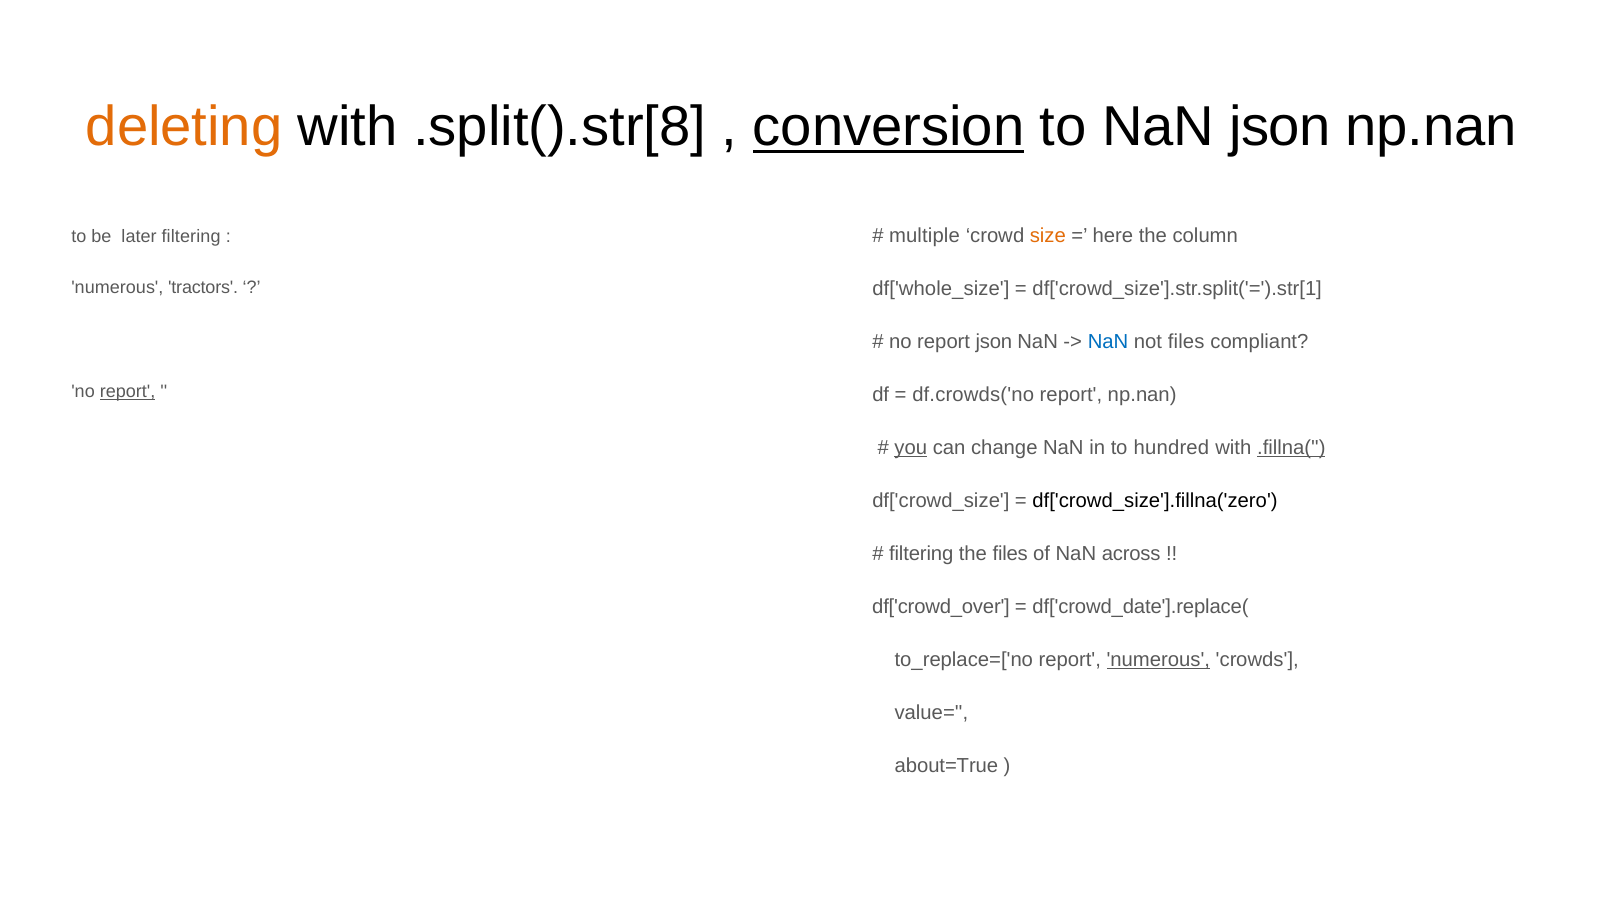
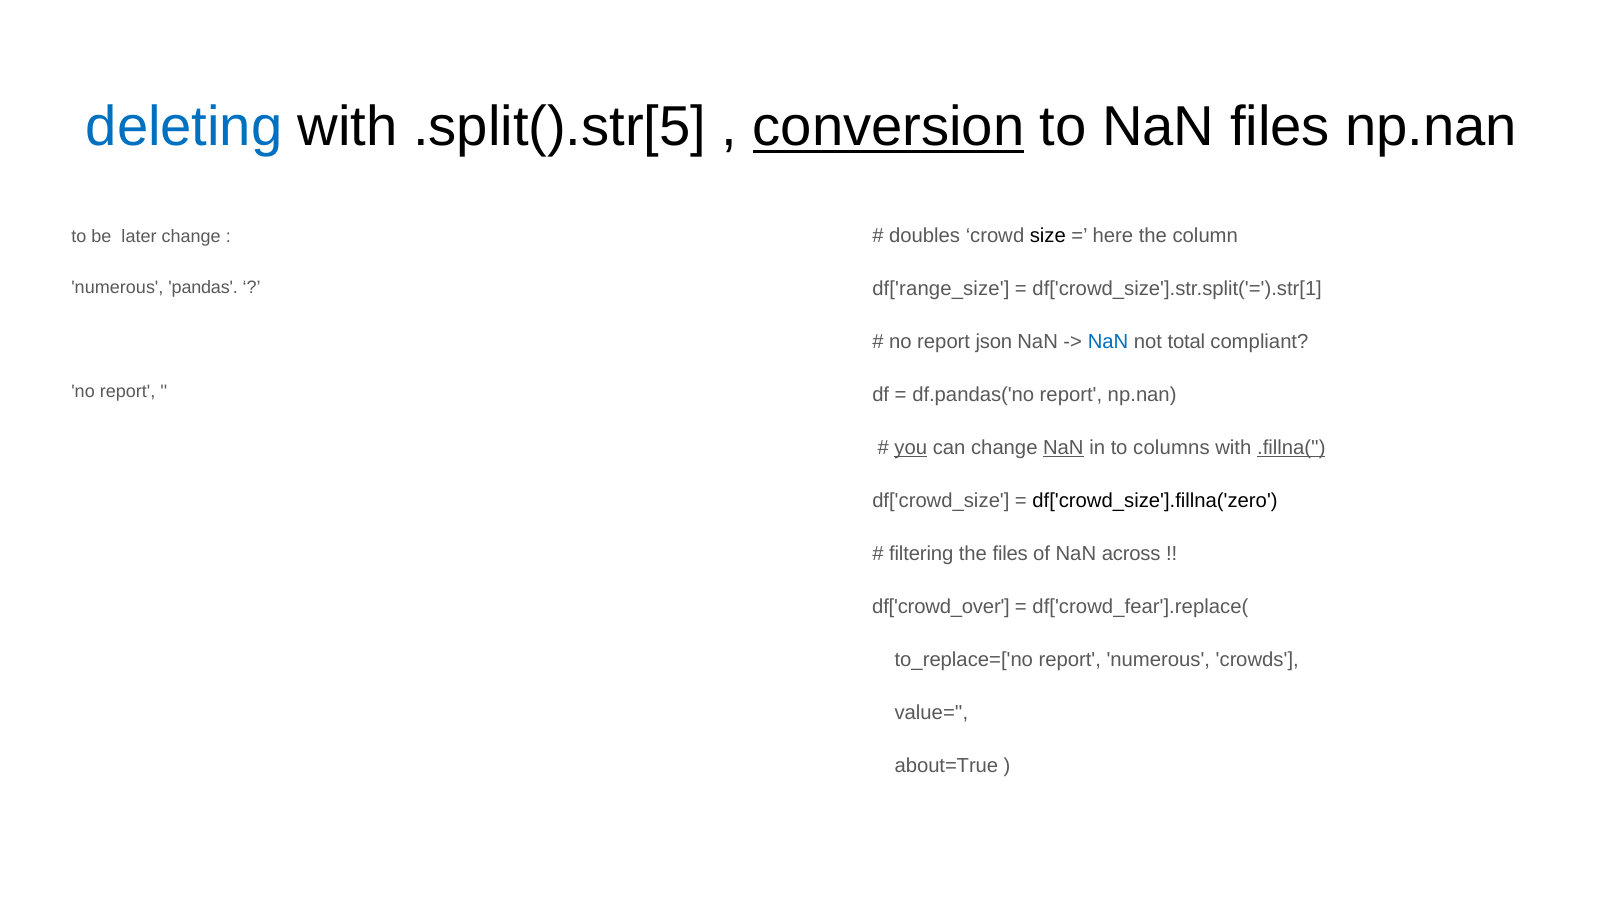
deleting colour: orange -> blue (184, 127)
.split().str[8: .split().str[8 -> .split().str[5 (560, 127)
NaN json: json -> files (1280, 127)
multiple: multiple -> doubles (925, 235)
size colour: orange -> black (1048, 235)
later filtering: filtering -> change (191, 236)
df['whole_size: df['whole_size -> df['range_size (941, 288)
tractors: tractors -> pandas (203, 288)
not files: files -> total (1186, 342)
report underline: present -> none (128, 392)
df.crowds('no: df.crowds('no -> df.pandas('no (973, 395)
NaN underline: none -> present (1063, 448)
hundred: hundred -> columns (1171, 448)
df['crowd_date'].replace(: df['crowd_date'].replace( -> df['crowd_fear'].replace( (1140, 607)
numerous underline: present -> none (1158, 660)
